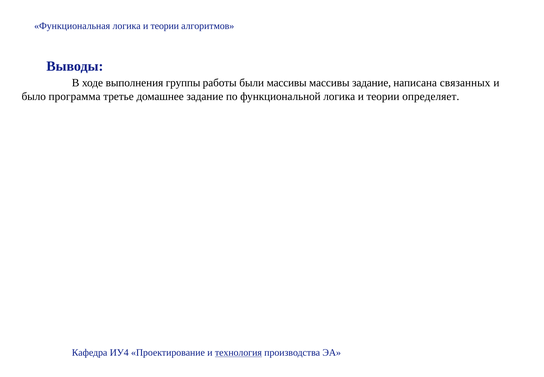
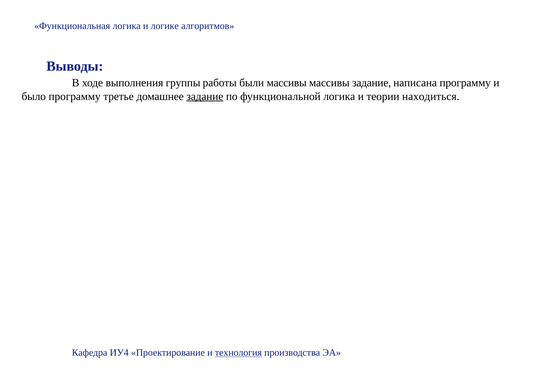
Функциональная логика и теории: теории -> логике (165, 26)
написана связанных: связанных -> программу (465, 83)
было программа: программа -> программу (75, 96)
задание underline: none -> present (205, 96)
определяет: определяет -> находиться (431, 96)
